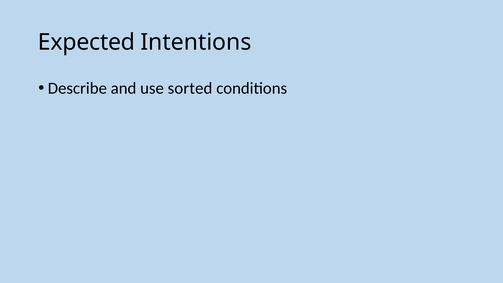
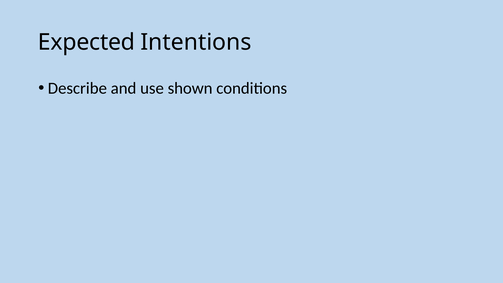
sorted: sorted -> shown (190, 88)
